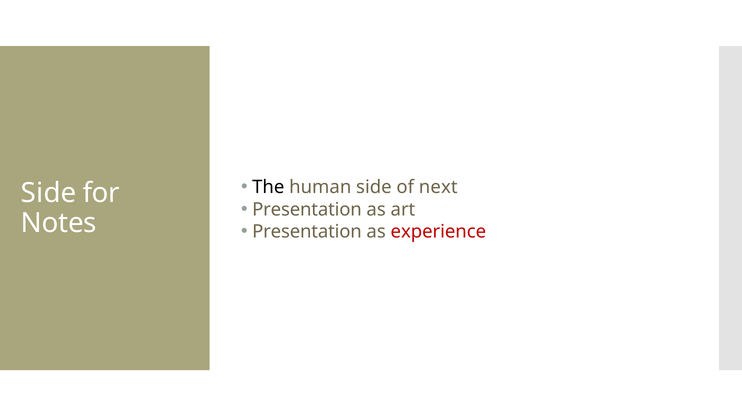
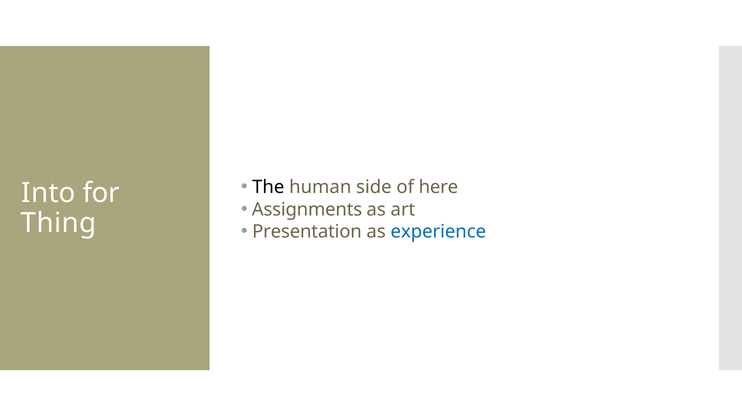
next: next -> here (438, 187)
Side: Side -> Into (49, 193)
Presentation: Presentation -> Assignments (307, 210)
Notes: Notes -> Thing (59, 223)
experience colour: red -> blue (438, 232)
